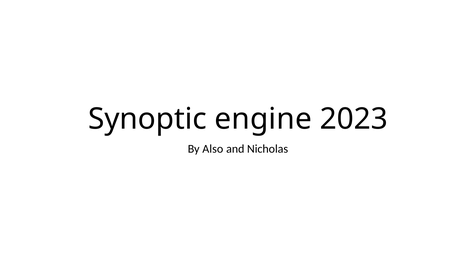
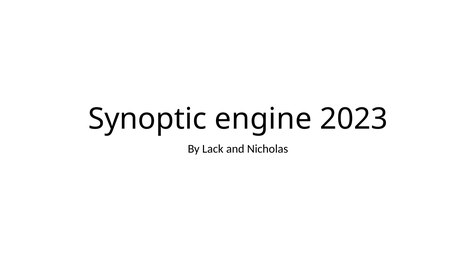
Also: Also -> Lack (213, 149)
